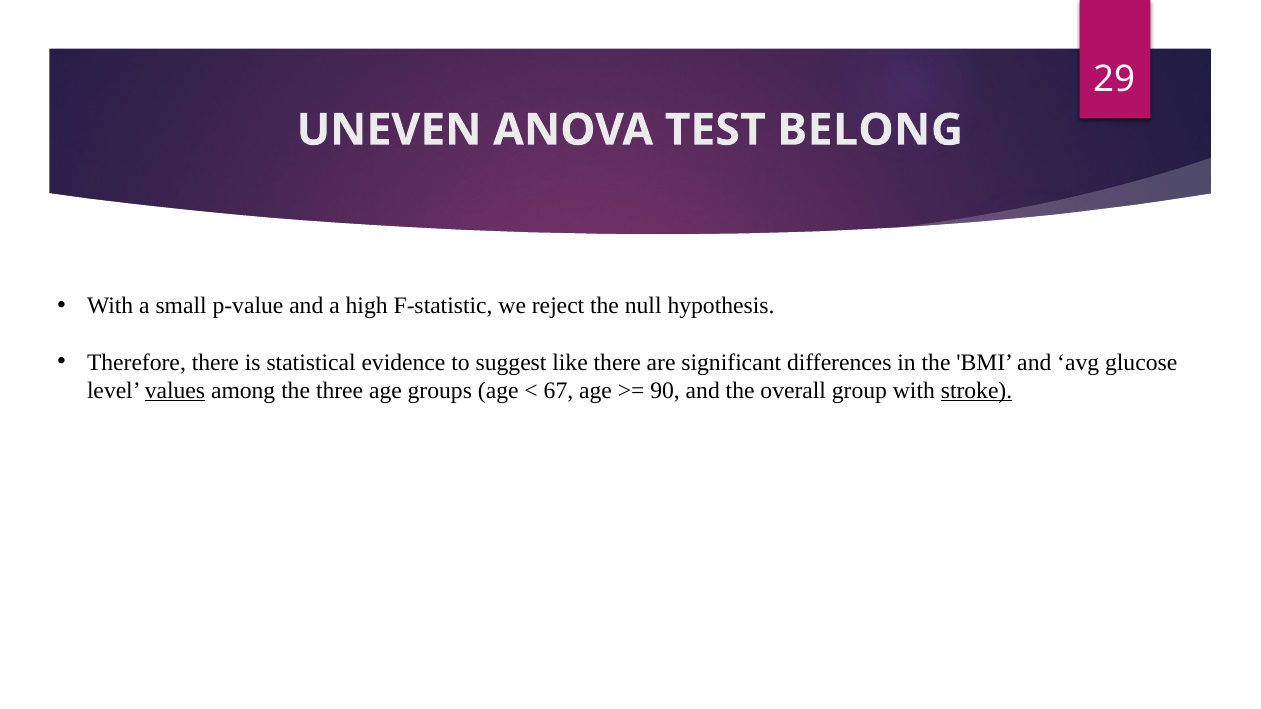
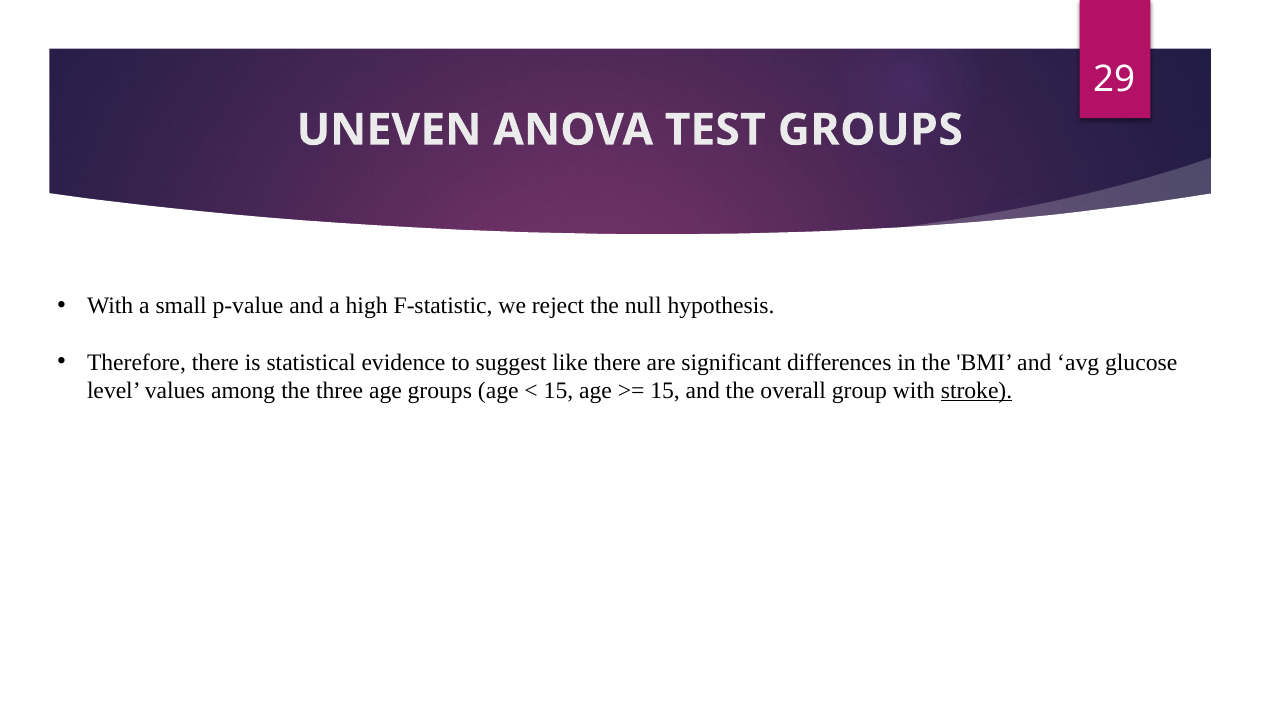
TEST BELONG: BELONG -> GROUPS (870, 130)
values underline: present -> none (175, 391)
67: 67 -> 15 (558, 391)
90: 90 -> 15 (665, 391)
